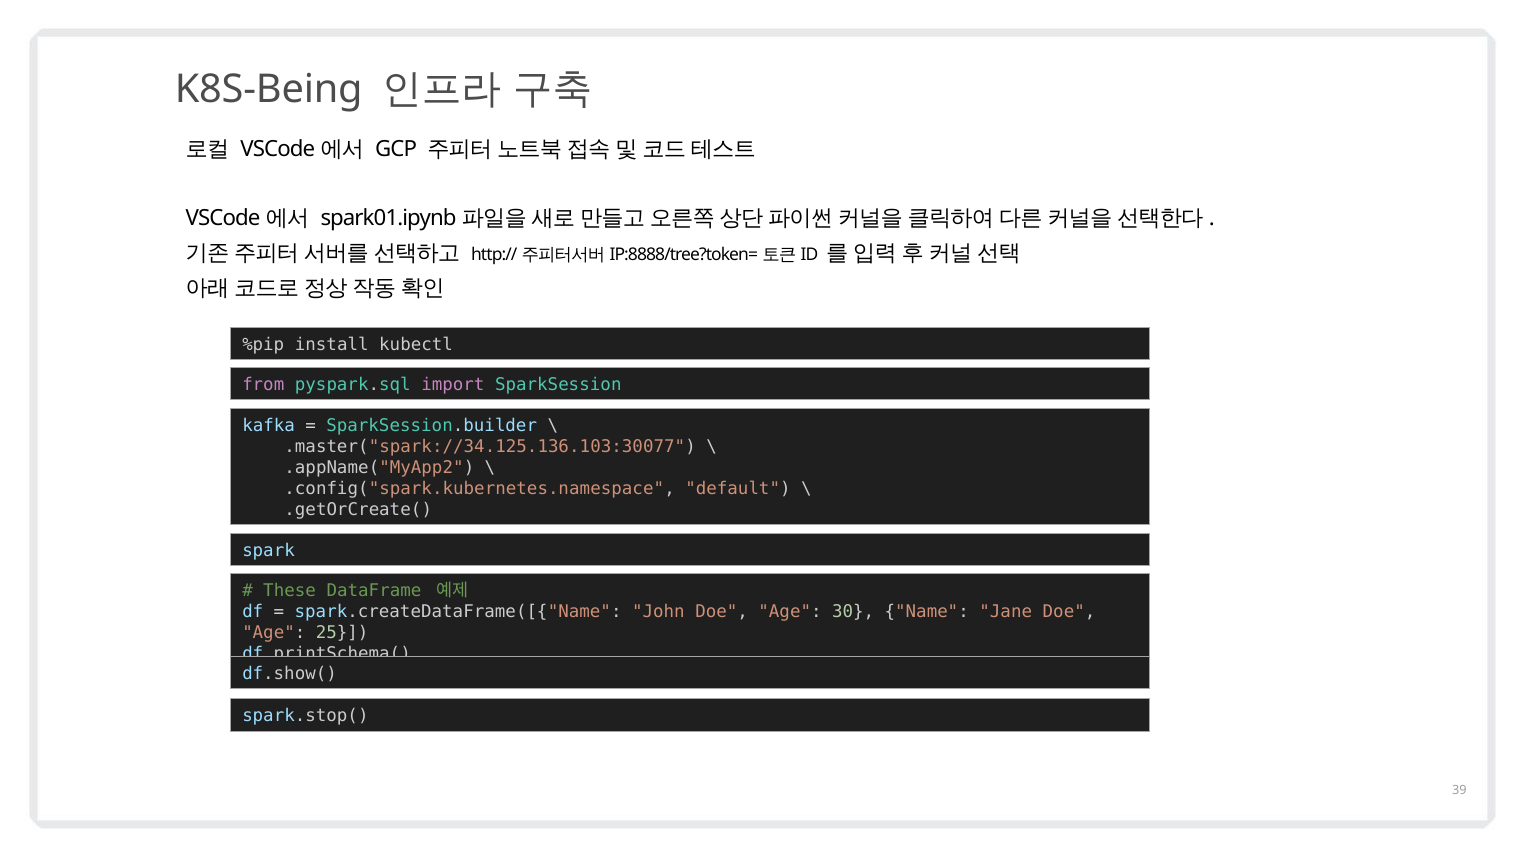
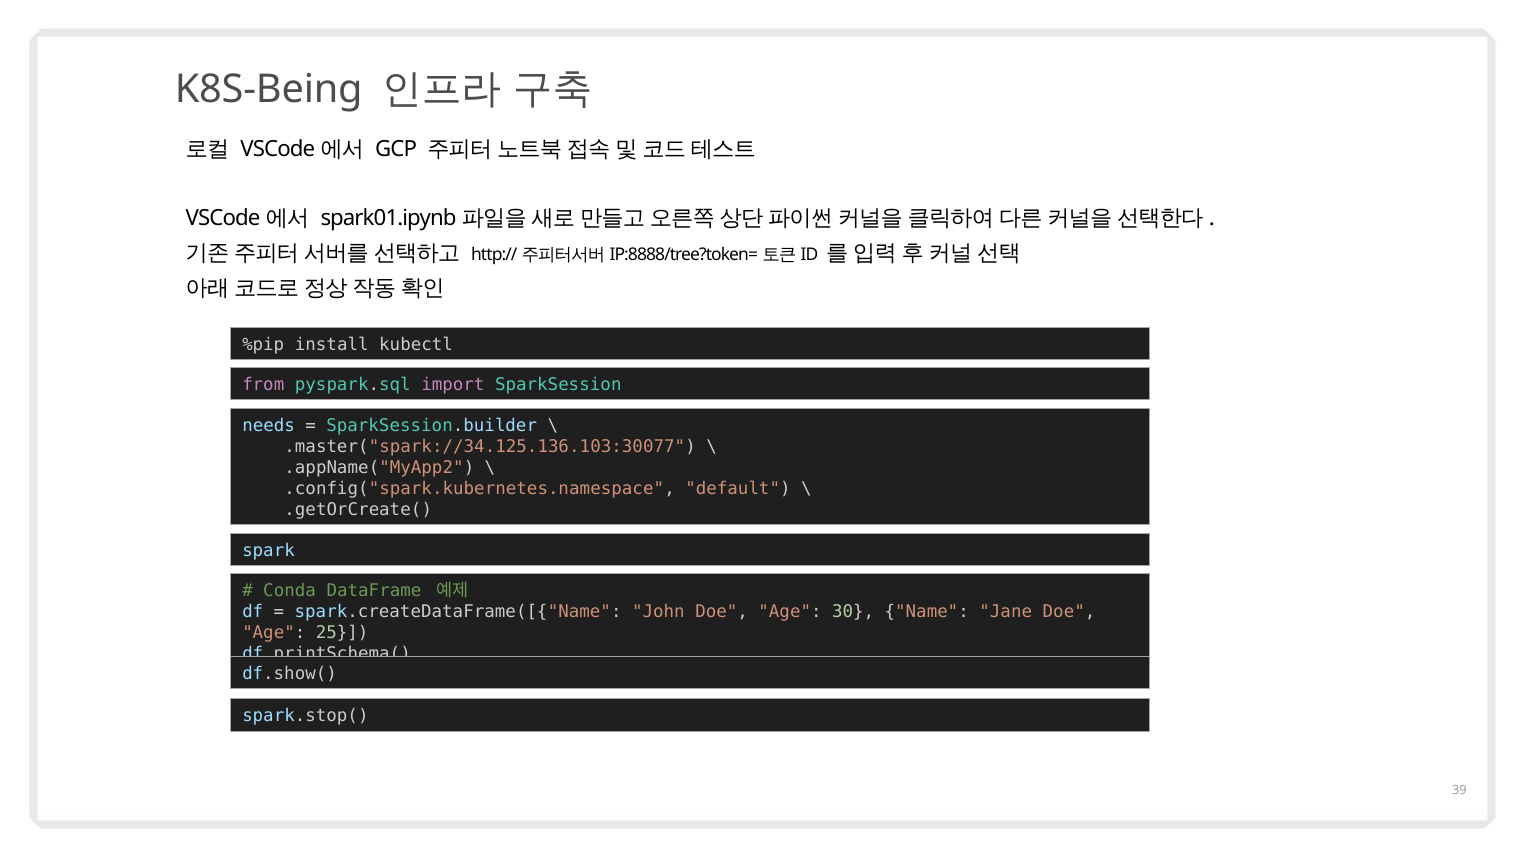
kafka: kafka -> needs (269, 425)
These: These -> Conda (290, 591)
